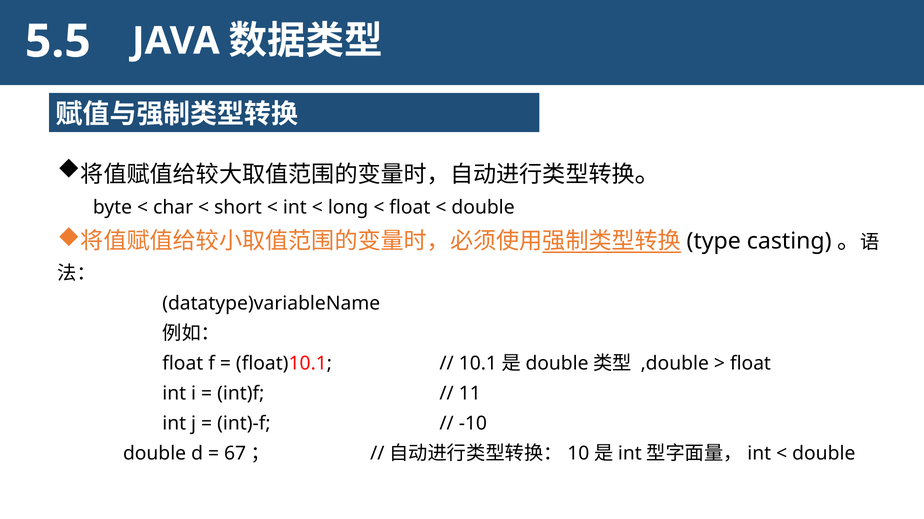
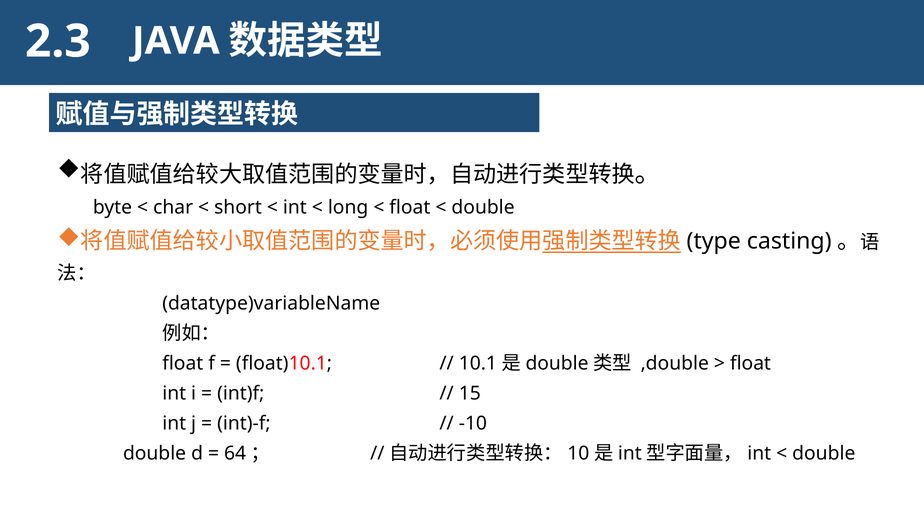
5.5: 5.5 -> 2.3 (58, 41)
11: 11 -> 15 (470, 394)
67: 67 -> 64 (235, 454)
